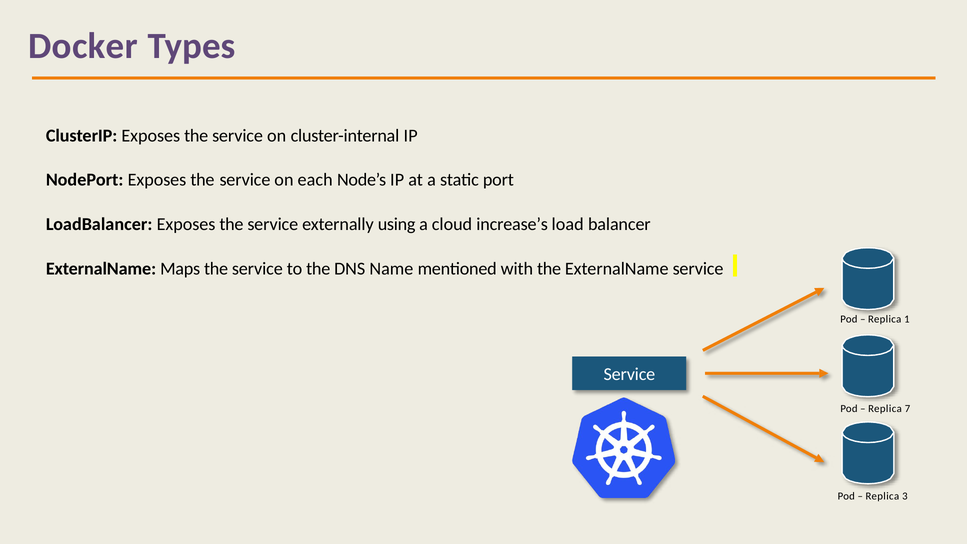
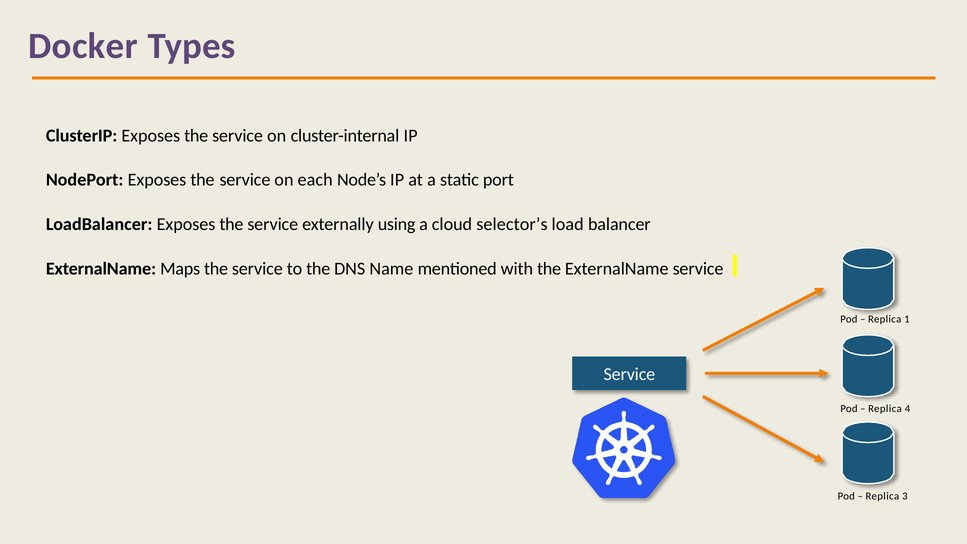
increase’s: increase’s -> selector’s (512, 224)
7: 7 -> 4 (908, 409)
